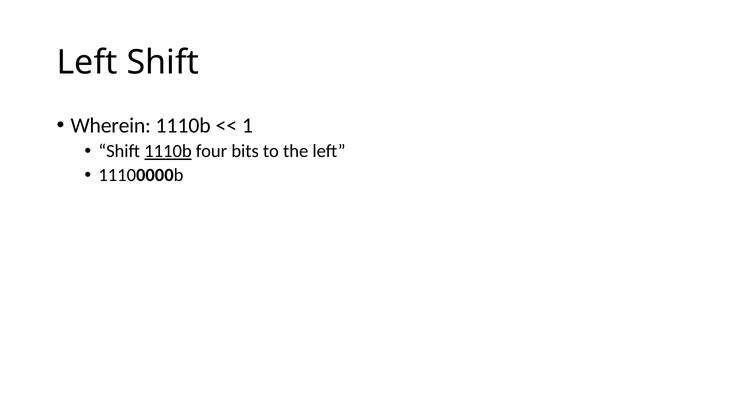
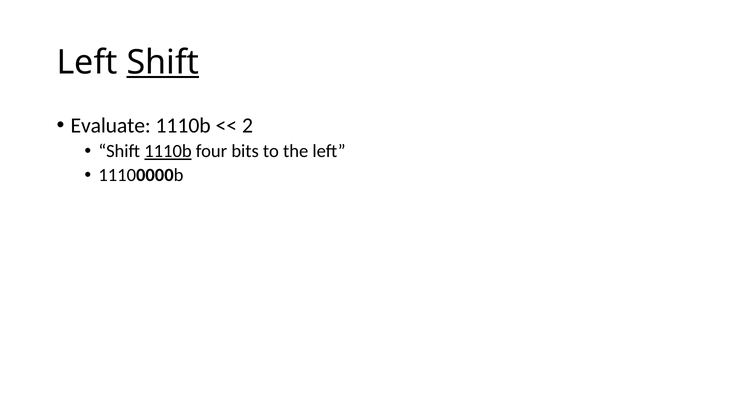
Shift underline: none -> present (163, 62)
Wherein: Wherein -> Evaluate (111, 126)
1: 1 -> 2 (248, 126)
